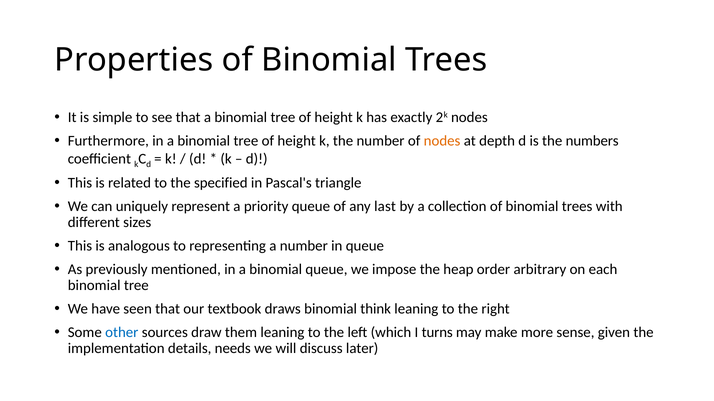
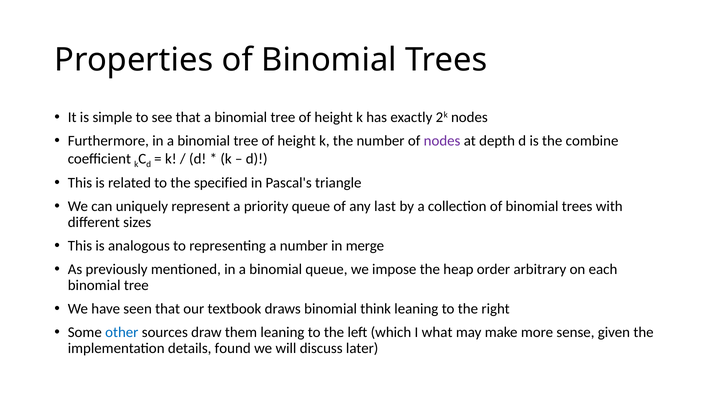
nodes colour: orange -> purple (442, 141)
numbers: numbers -> combine (592, 141)
in queue: queue -> merge (365, 246)
turns: turns -> what (437, 333)
needs: needs -> found (233, 349)
